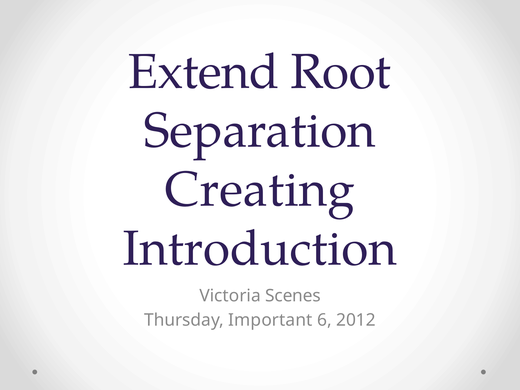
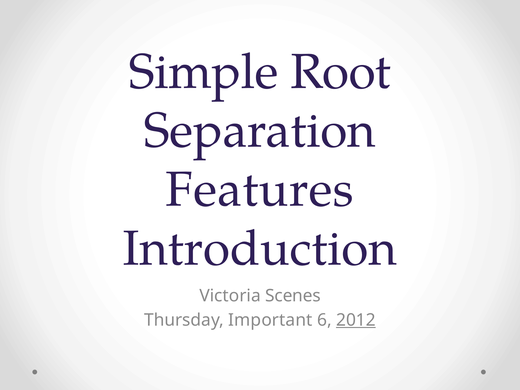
Extend: Extend -> Simple (204, 72)
Creating: Creating -> Features (260, 190)
2012 underline: none -> present (356, 320)
